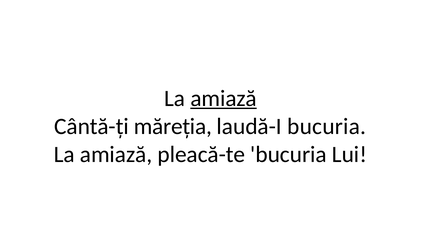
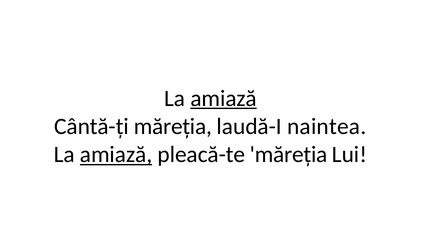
laudă-I bucuria: bucuria -> naintea (327, 126)
amiază underline: none -> present (116, 154)
pleacă-te bucuria: bucuria -> măreția (289, 154)
